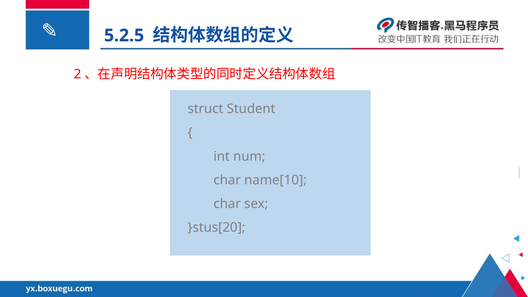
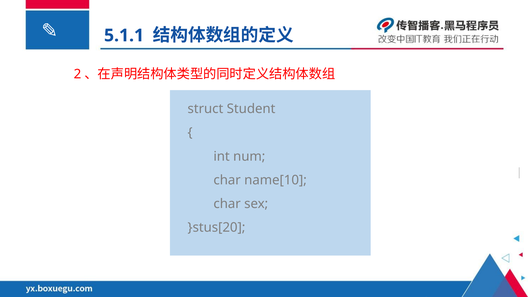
5.2.5: 5.2.5 -> 5.1.1 (124, 35)
